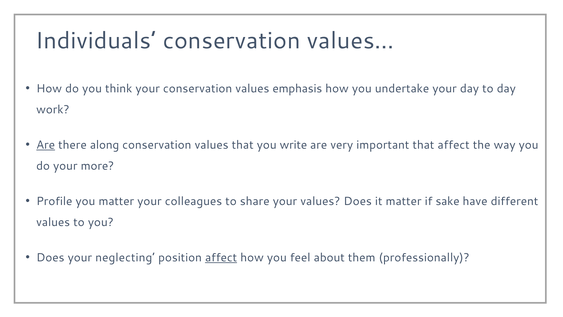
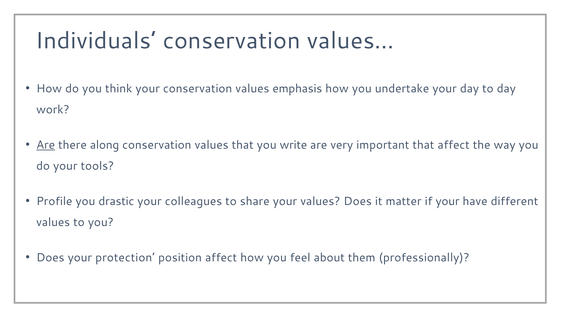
more: more -> tools (97, 166)
you matter: matter -> drastic (116, 201)
if sake: sake -> your (448, 201)
neglecting: neglecting -> protection (125, 257)
affect underline: present -> none (221, 257)
